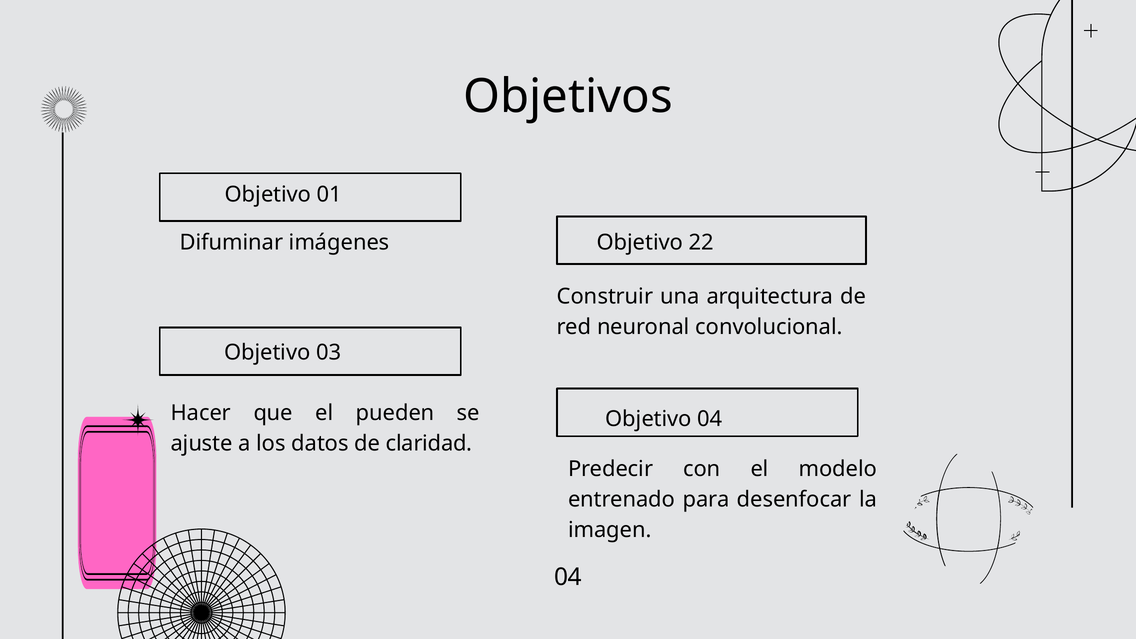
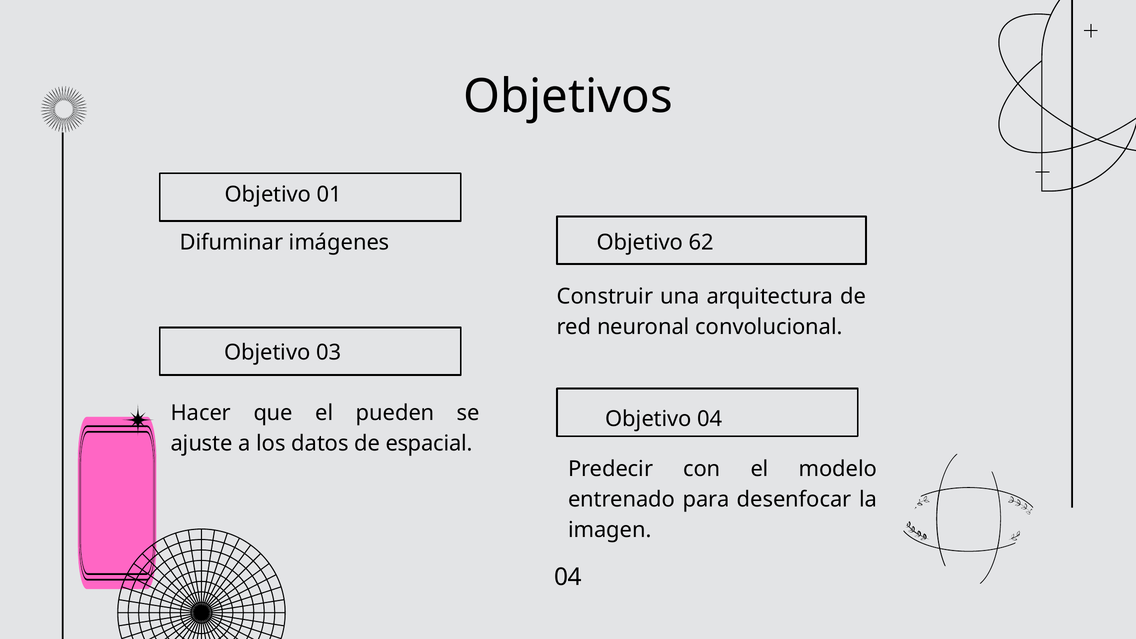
22: 22 -> 62 (701, 242)
claridad: claridad -> espacial (429, 444)
